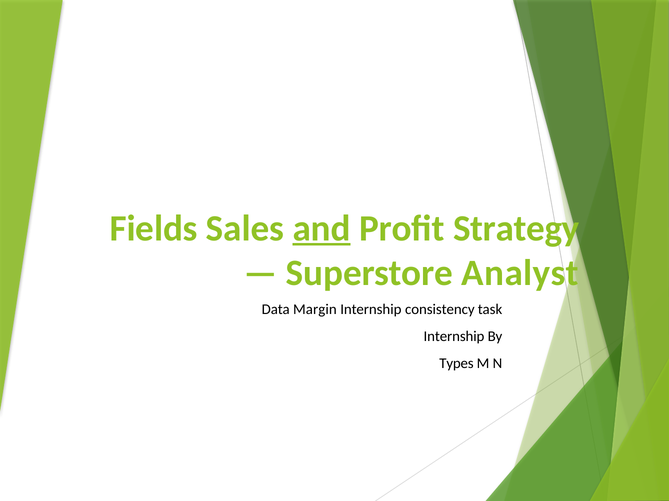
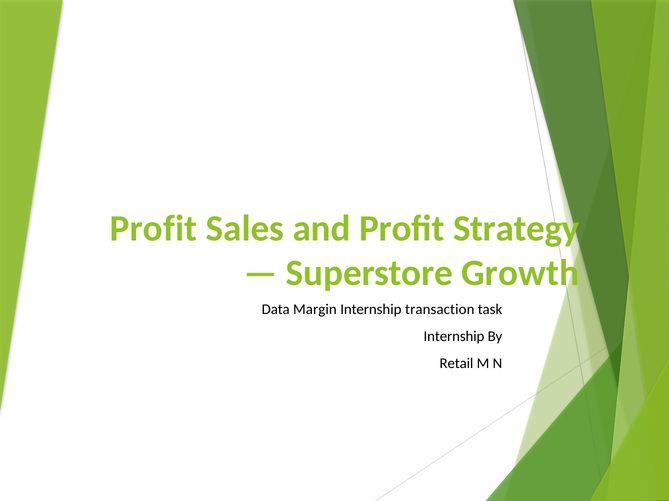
Fields: Fields -> Profit (153, 229)
and underline: present -> none (322, 229)
Analyst: Analyst -> Growth (520, 273)
consistency: consistency -> transaction (440, 310)
Types: Types -> Retail (456, 364)
